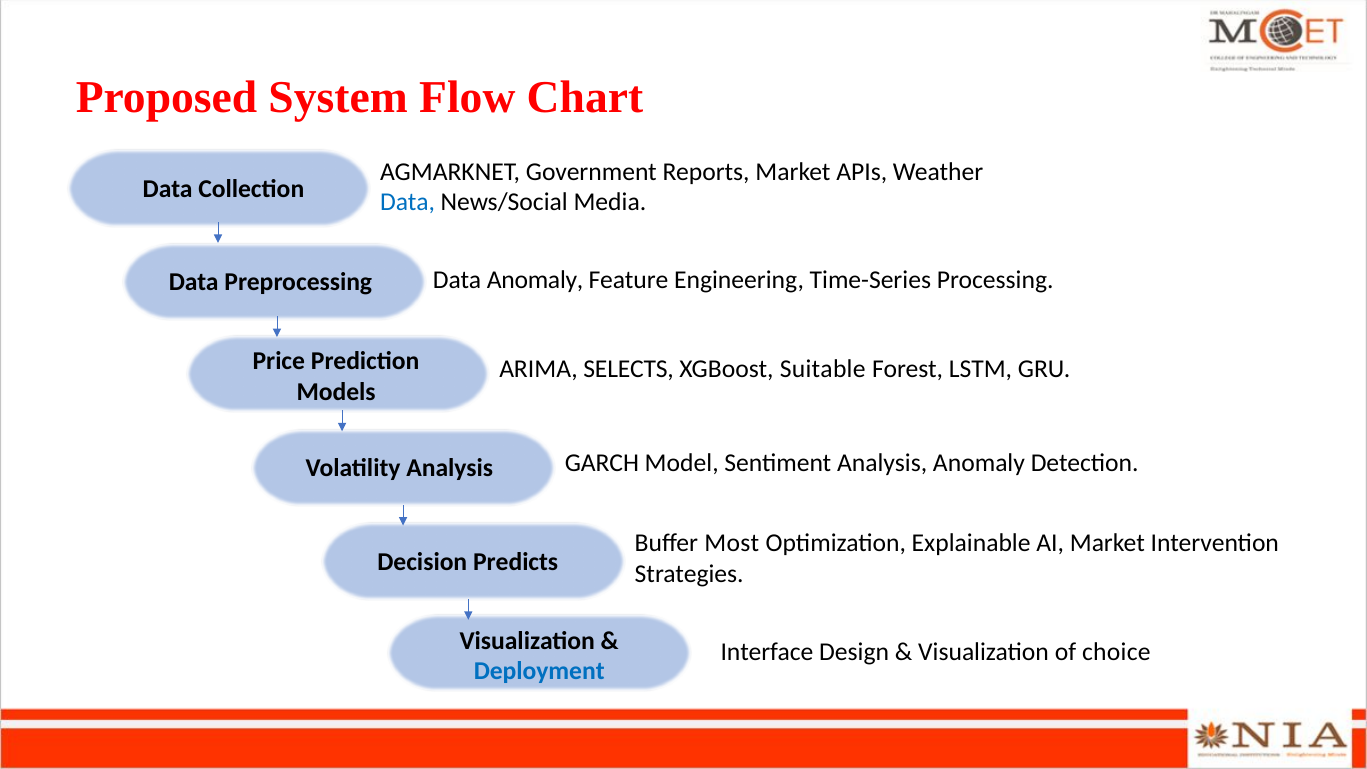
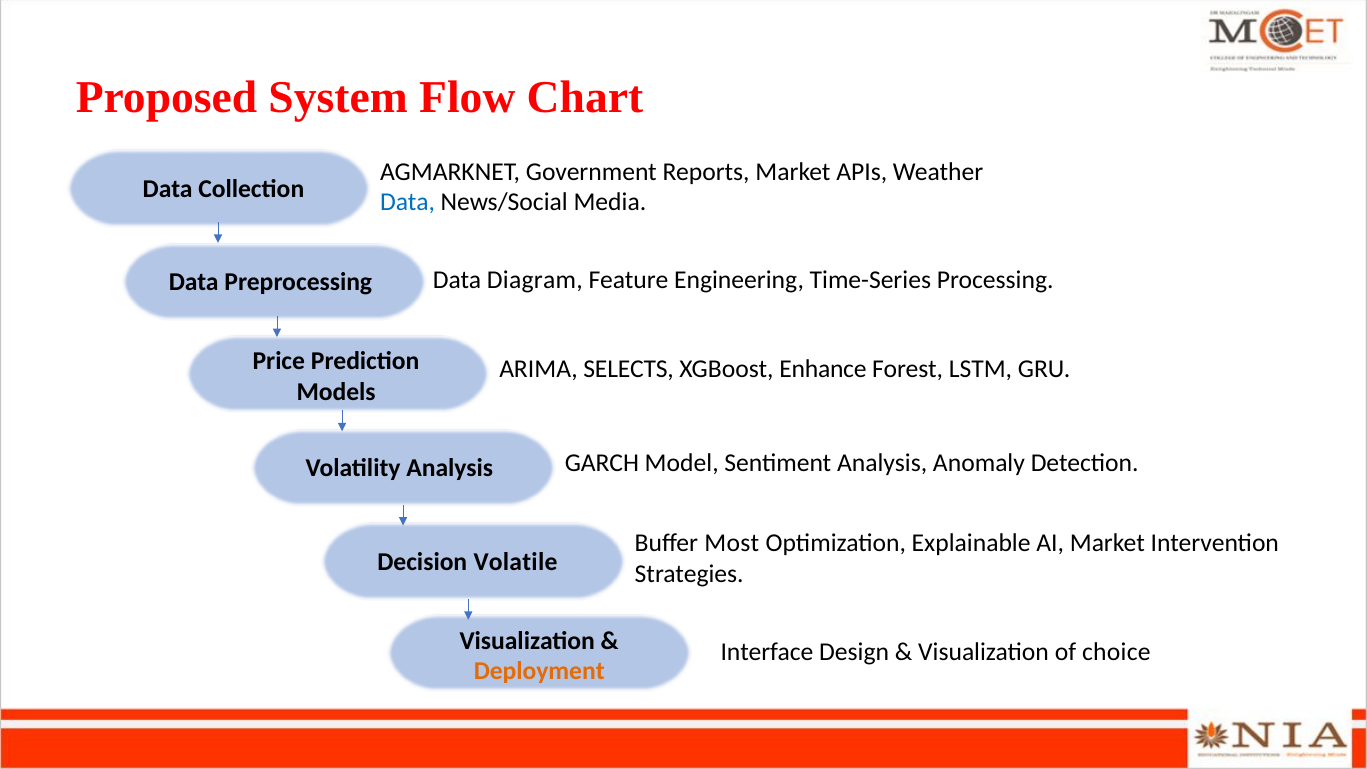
Data Anomaly: Anomaly -> Diagram (535, 280)
Suitable: Suitable -> Enhance (823, 369)
Predicts: Predicts -> Volatile (515, 562)
Deployment colour: blue -> orange (539, 671)
